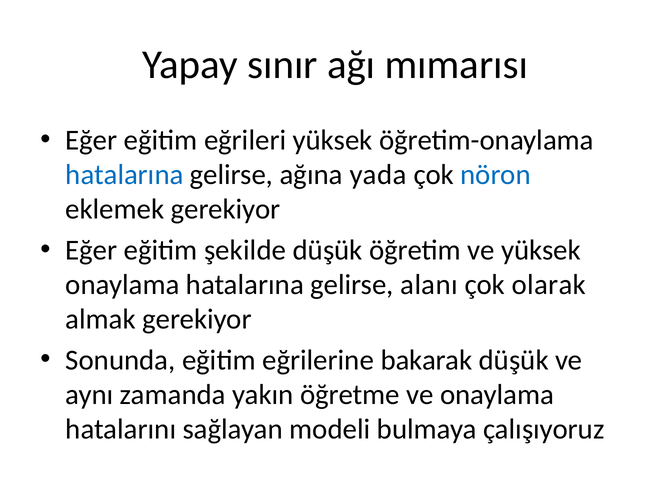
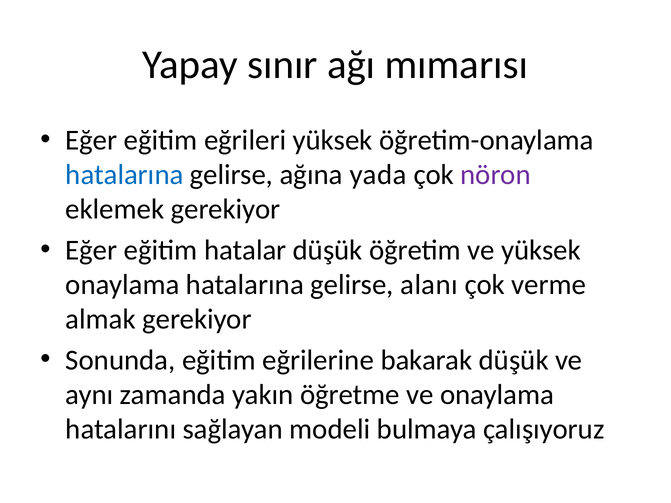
nöron colour: blue -> purple (496, 175)
şekilde: şekilde -> hatalar (245, 250)
olarak: olarak -> verme (549, 285)
